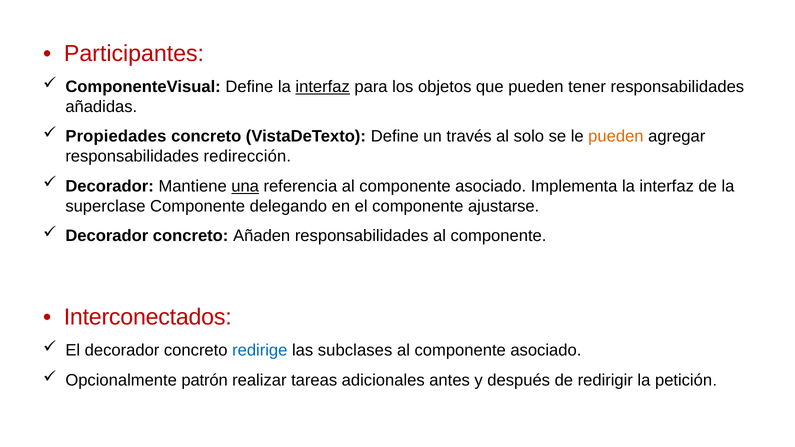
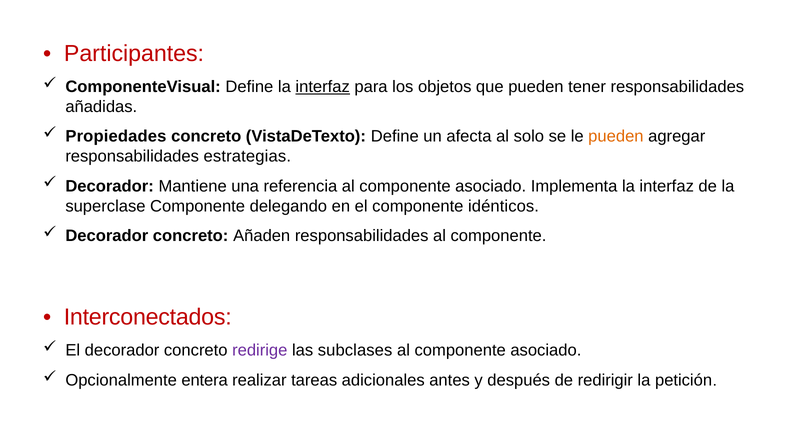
través: través -> afecta (469, 137)
redirección: redirección -> estrategias (247, 156)
una underline: present -> none (245, 186)
ajustarse: ajustarse -> idénticos (504, 206)
redirige colour: blue -> purple (260, 351)
patrón: patrón -> entera (205, 380)
